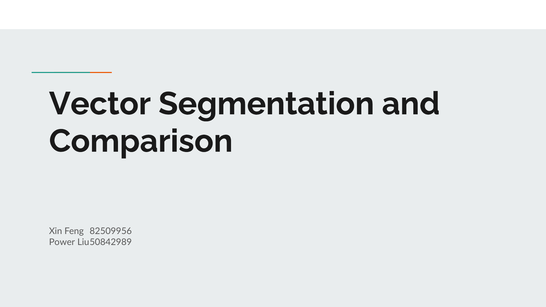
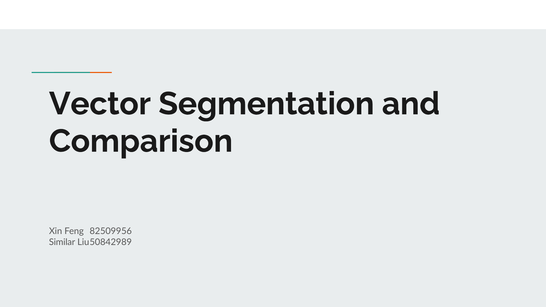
Power: Power -> Similar (62, 242)
